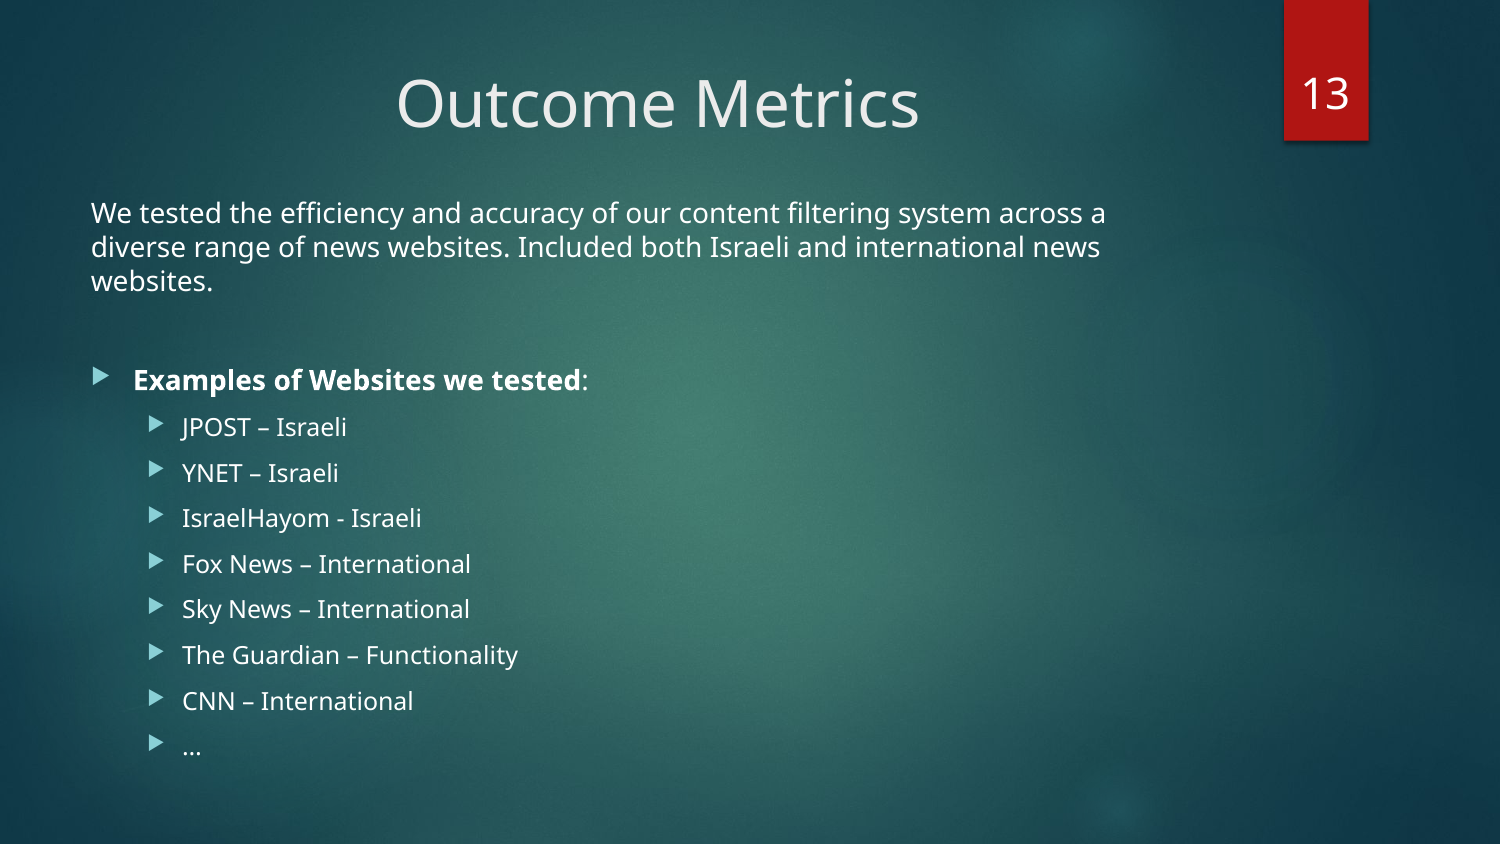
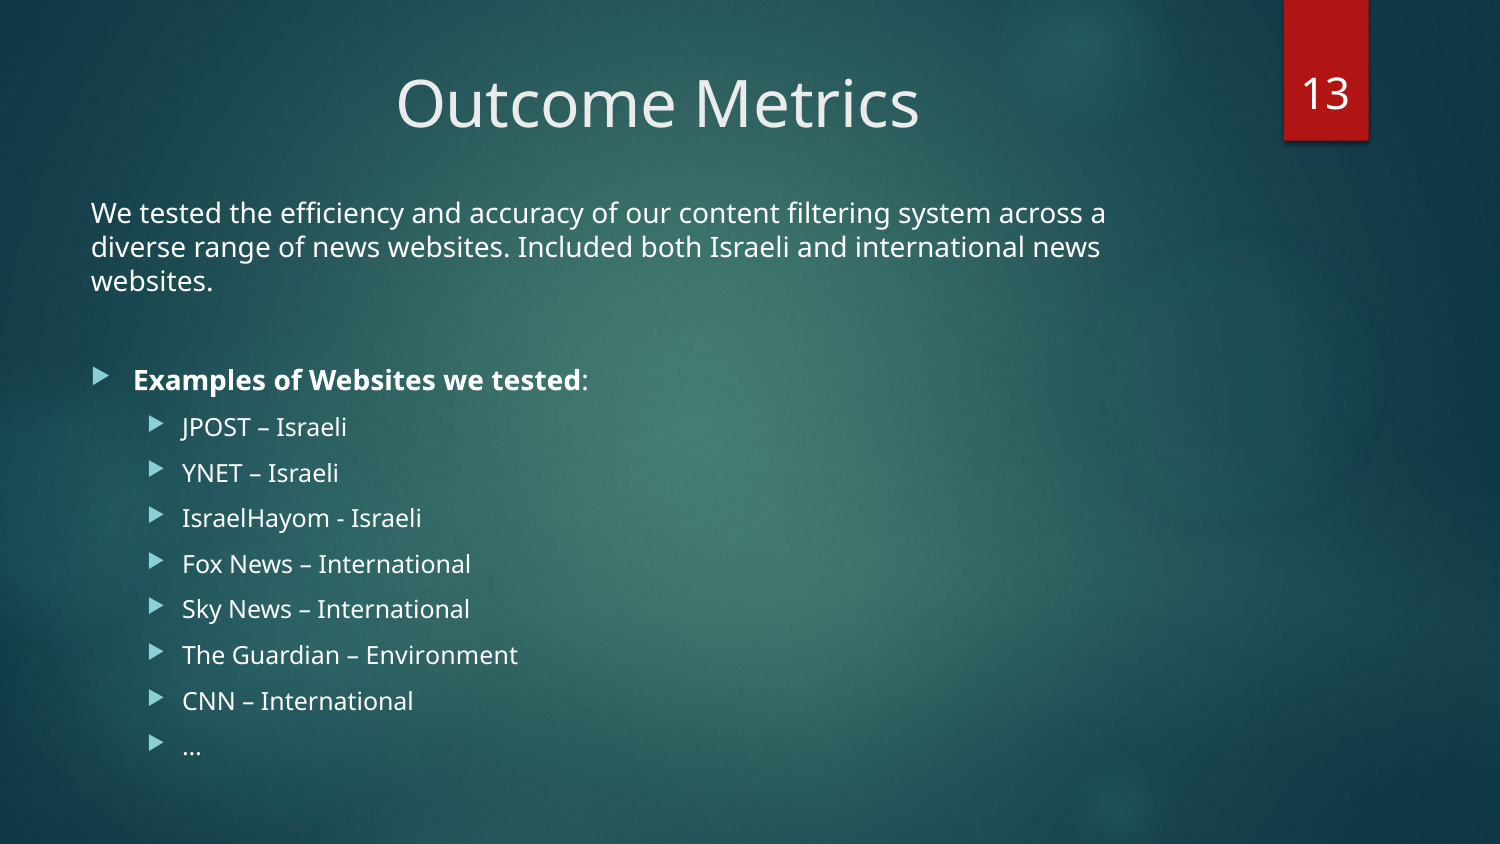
Functionality: Functionality -> Environment (442, 656)
